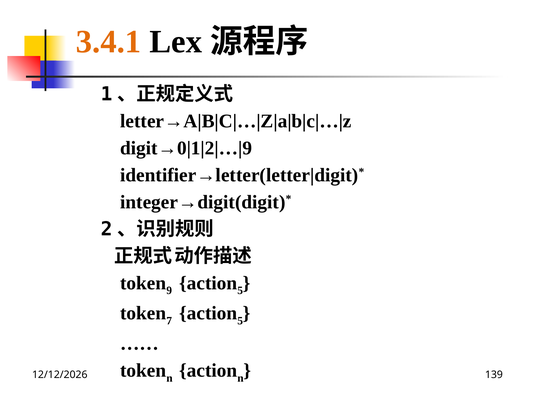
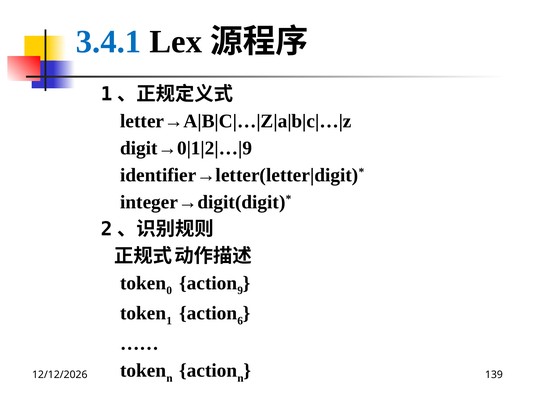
3.4.1 colour: orange -> blue (109, 42)
9: 9 -> 0 (169, 291)
5: 5 -> 9 (240, 291)
7: 7 -> 1 (169, 321)
5: 5 -> 6 (240, 321)
